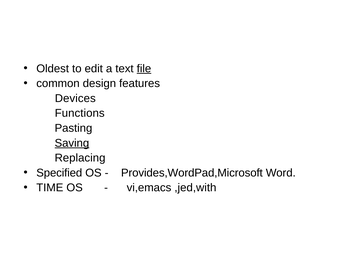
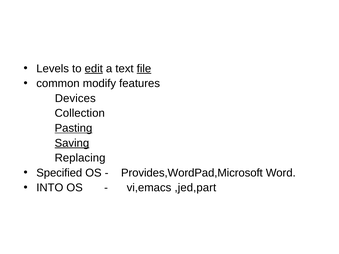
Oldest: Oldest -> Levels (53, 69)
edit underline: none -> present (94, 69)
design: design -> modify (99, 84)
Functions: Functions -> Collection (80, 113)
Pasting underline: none -> present (73, 128)
TIME: TIME -> INTO (50, 188)
,jed,with: ,jed,with -> ,jed,part (195, 188)
